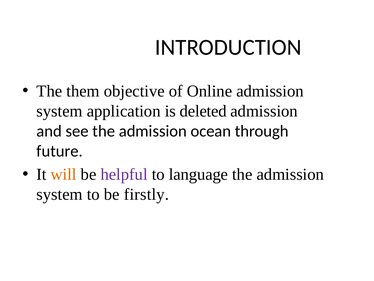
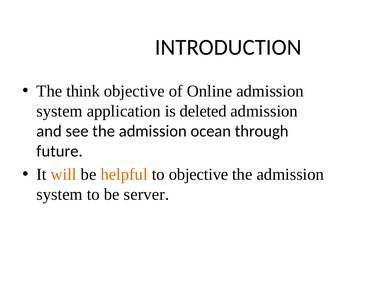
them: them -> think (83, 91)
helpful colour: purple -> orange (124, 174)
to language: language -> objective (199, 174)
firstly: firstly -> server (146, 194)
